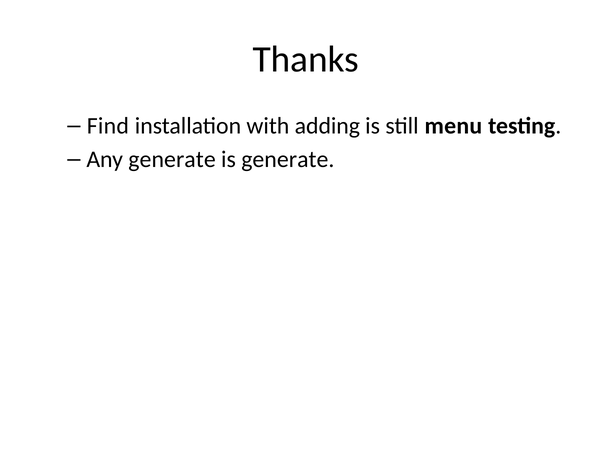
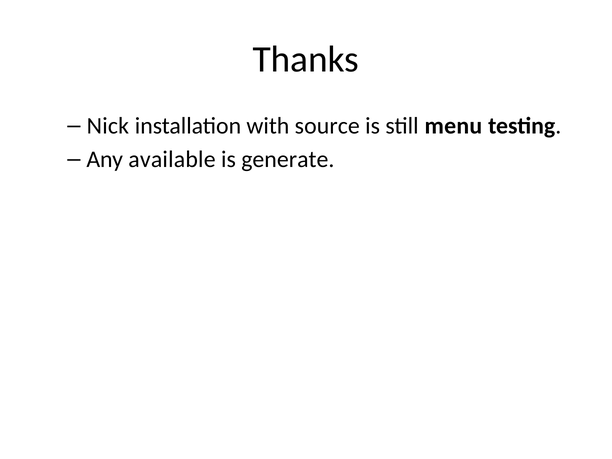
Find: Find -> Nick (108, 126)
adding: adding -> source (327, 126)
Any generate: generate -> available (172, 159)
